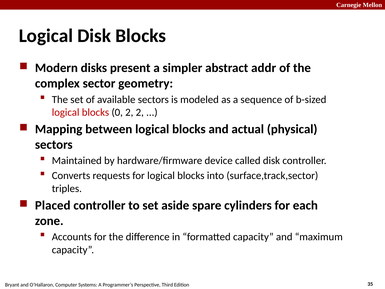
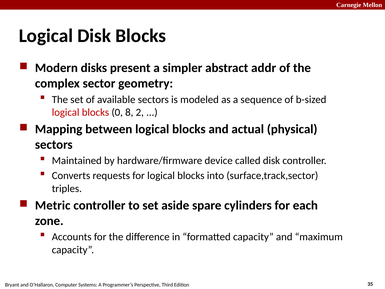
0 2: 2 -> 8 (129, 112)
Placed: Placed -> Metric (53, 205)
